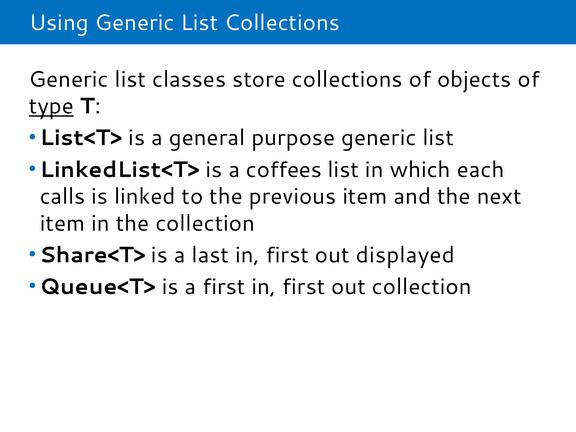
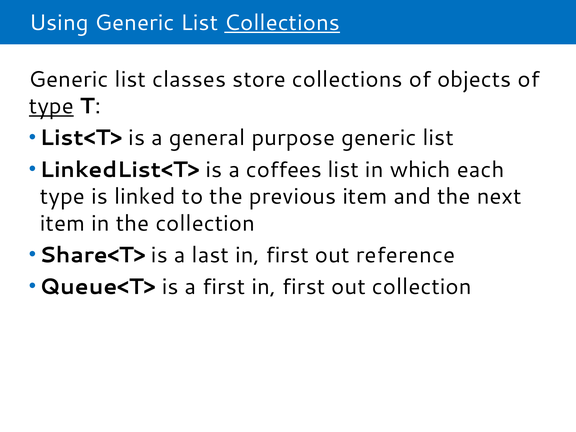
Collections underline: none -> present (282, 23)
calls: calls -> type (62, 197)
displayed: displayed -> reference (405, 255)
